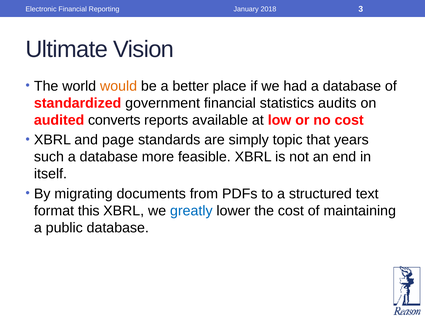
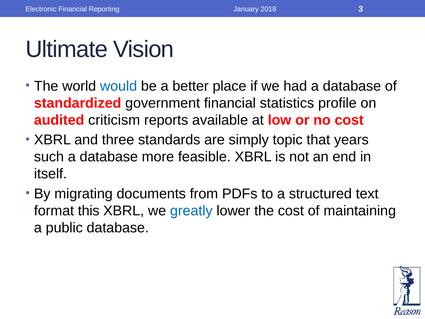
would colour: orange -> blue (119, 86)
audits: audits -> profile (337, 103)
converts: converts -> criticism (114, 120)
page: page -> three (118, 140)
